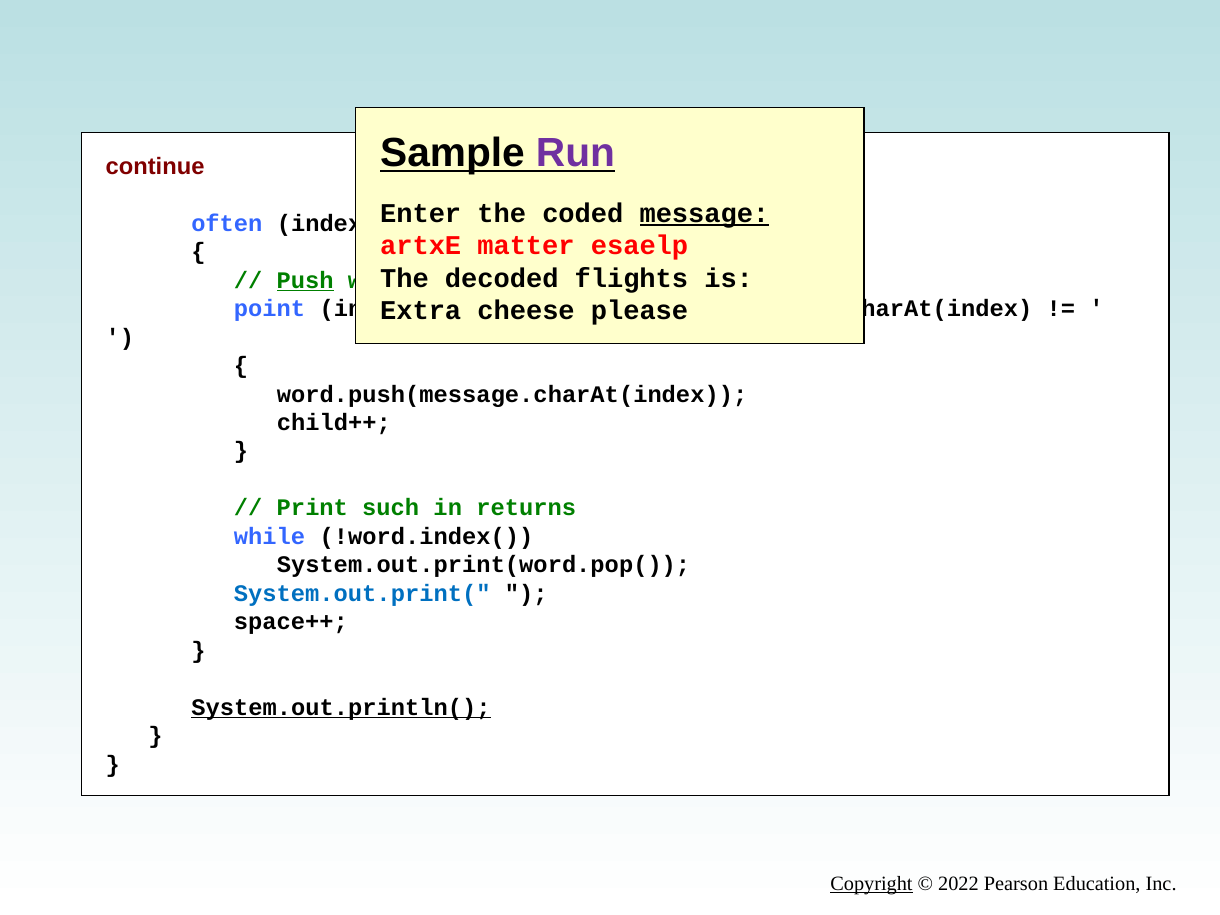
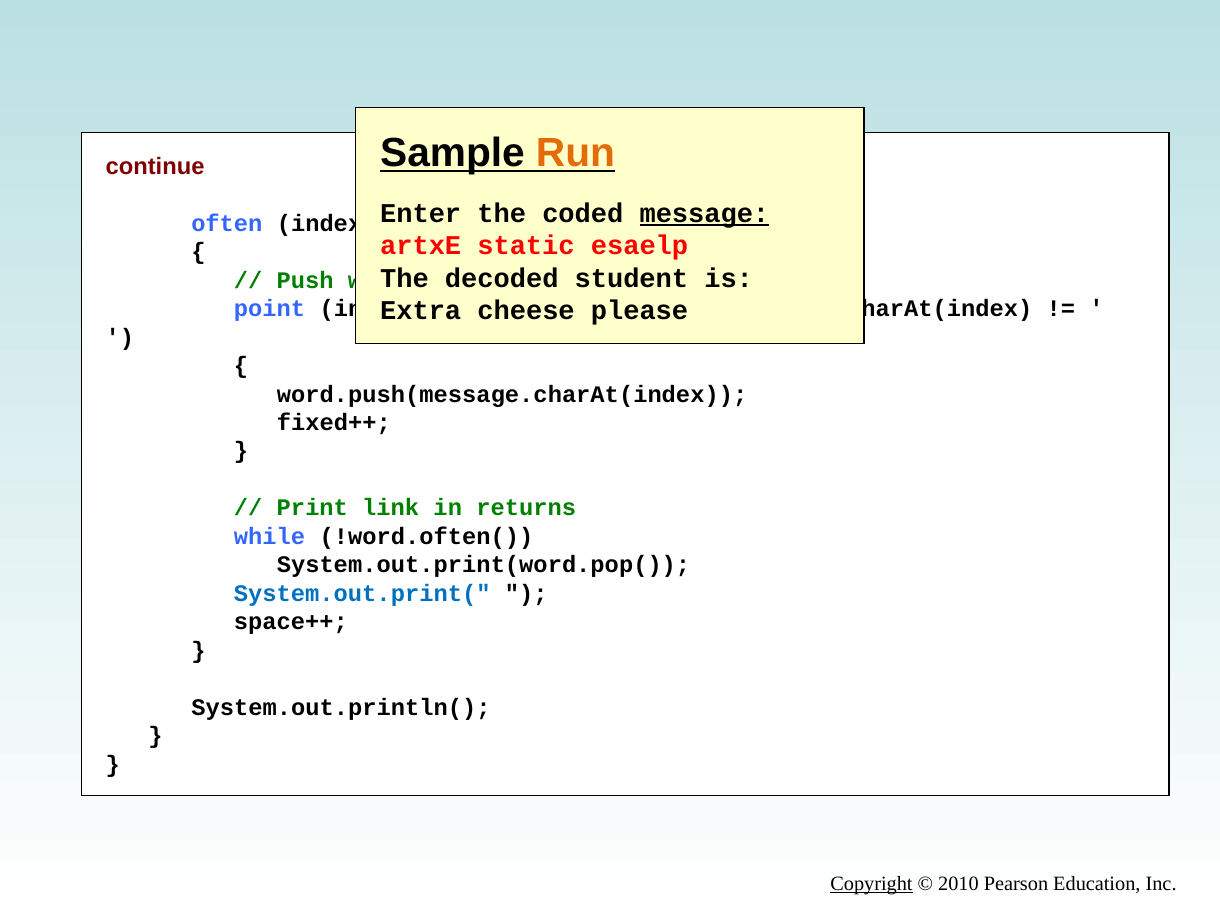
Run colour: purple -> orange (575, 153)
matter: matter -> static (526, 246)
flights: flights -> student (631, 278)
Push underline: present -> none (305, 280)
child++: child++ -> fixed++ (334, 423)
such: such -> link (391, 508)
!word.index(: !word.index( -> !word.often( (426, 537)
System.out.println( underline: present -> none (341, 708)
2022: 2022 -> 2010 (958, 884)
